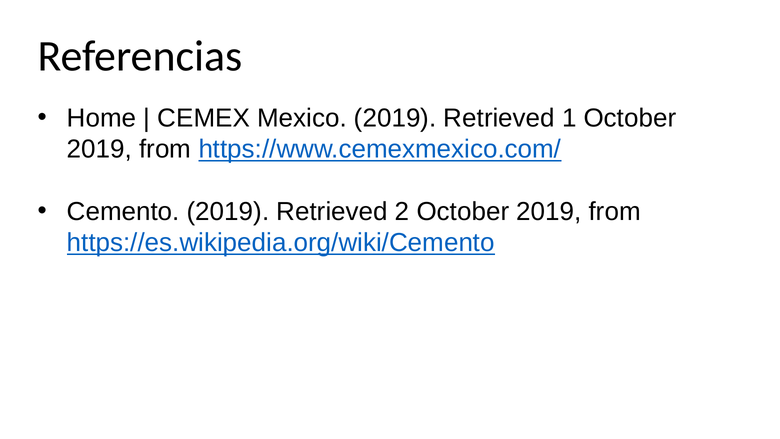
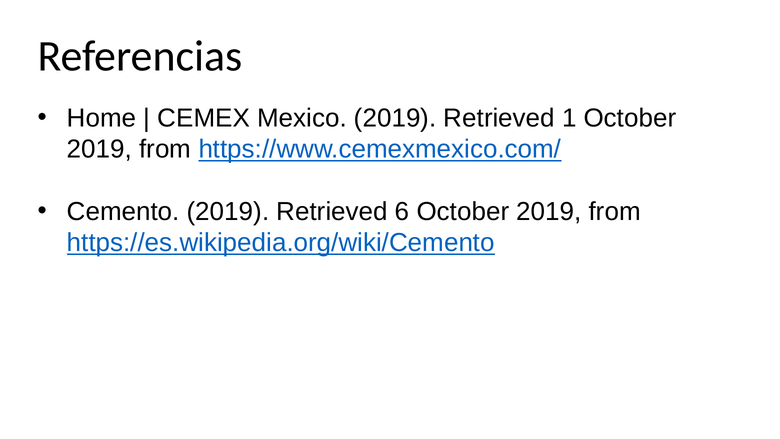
2: 2 -> 6 (402, 211)
